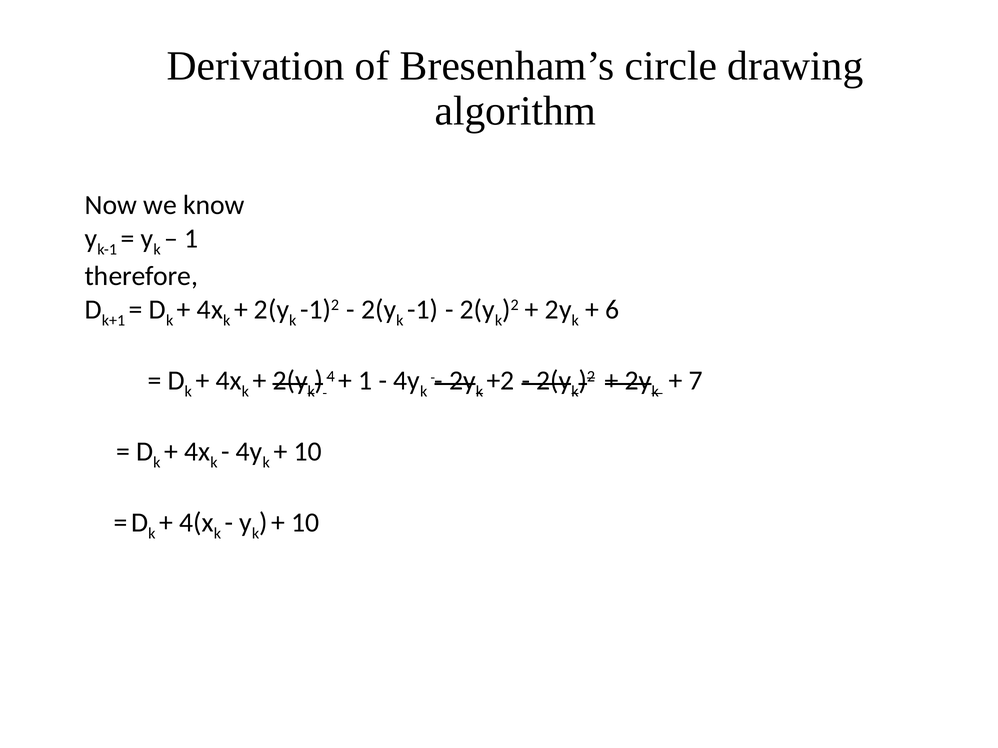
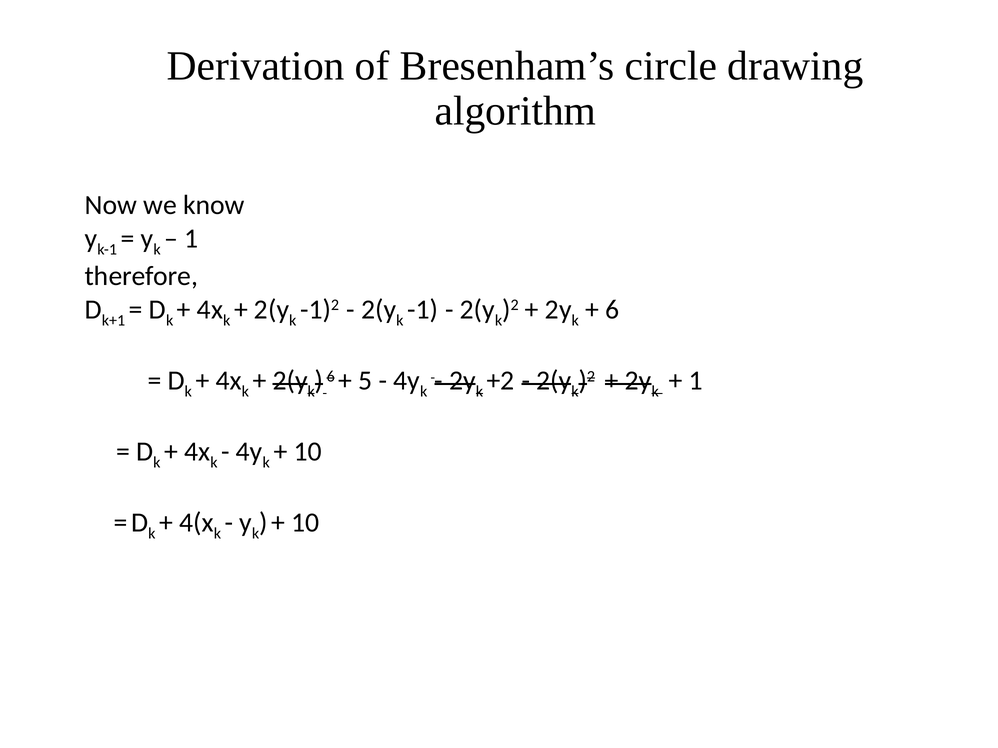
4: 4 -> 6 (331, 376)
1: 1 -> 5 (365, 381)
7: 7 -> 1 (696, 381)
